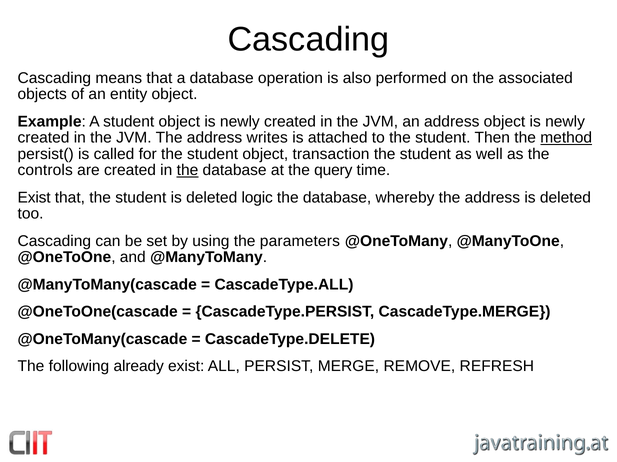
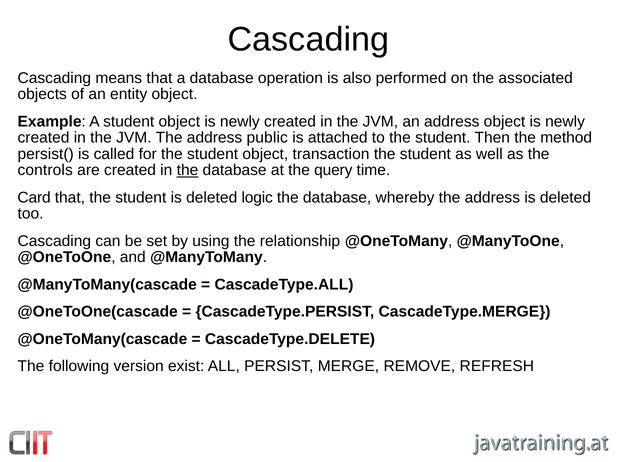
writes: writes -> public (267, 138)
method underline: present -> none (566, 138)
Exist: Exist -> Card (34, 198)
parameters: parameters -> relationship (300, 241)
already: already -> version (139, 367)
